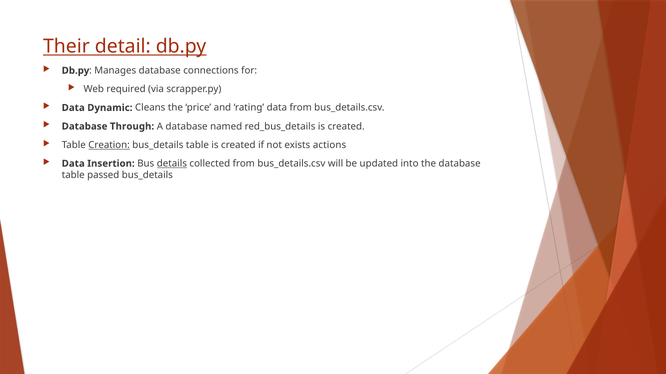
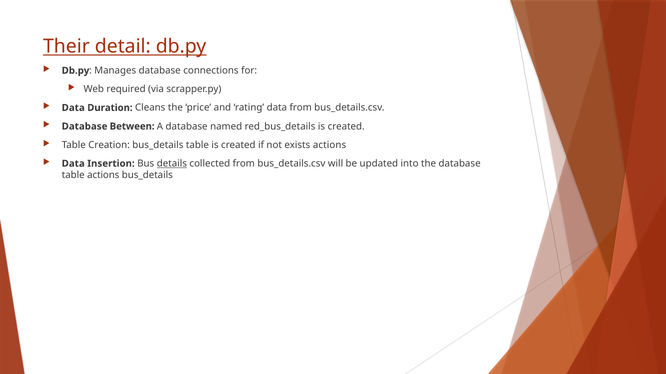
Dynamic: Dynamic -> Duration (110, 108)
Through: Through -> Between (132, 127)
Creation underline: present -> none (109, 145)
table passed: passed -> actions (103, 175)
